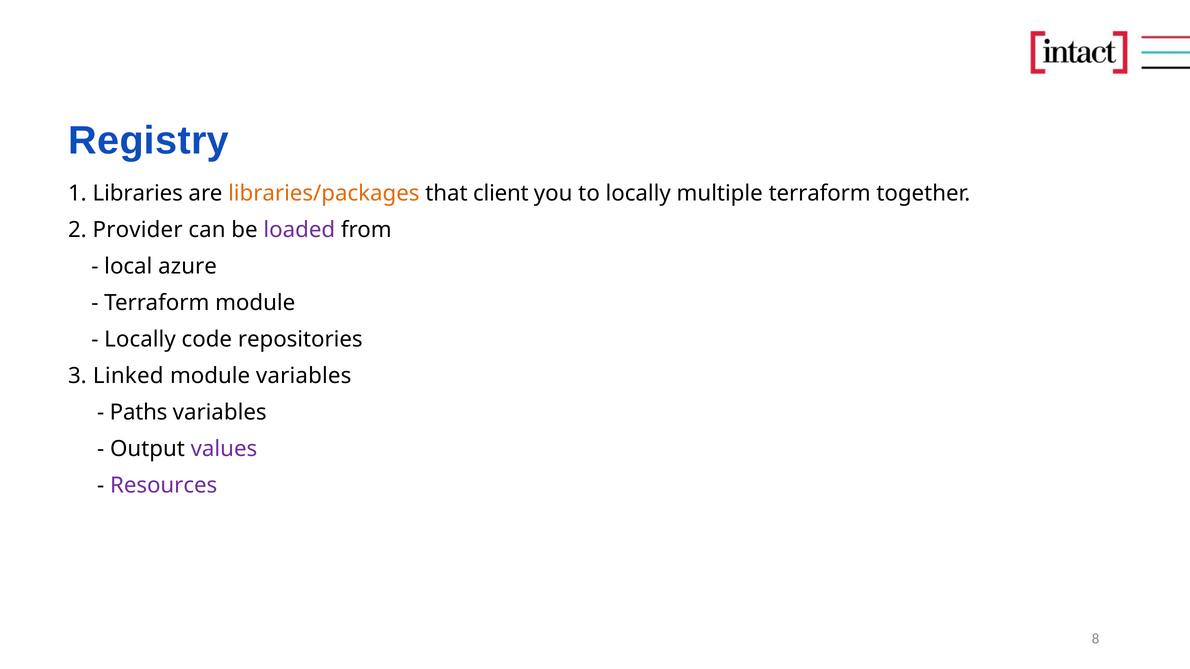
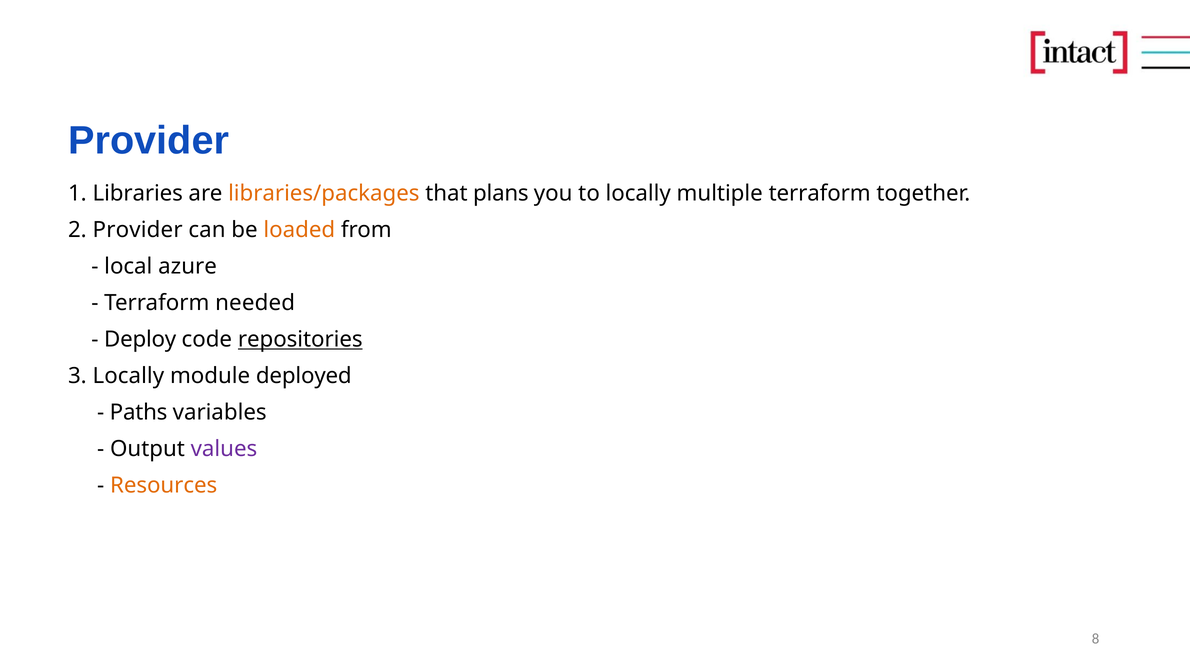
Registry: Registry -> Provider (149, 141)
client: client -> plans (501, 194)
loaded colour: purple -> orange (299, 230)
Terraform module: module -> needed (255, 303)
Locally: Locally -> Deploy (140, 340)
repositories underline: none -> present (300, 340)
3 Linked: Linked -> Locally (128, 376)
module variables: variables -> deployed (304, 376)
Resources colour: purple -> orange (164, 486)
